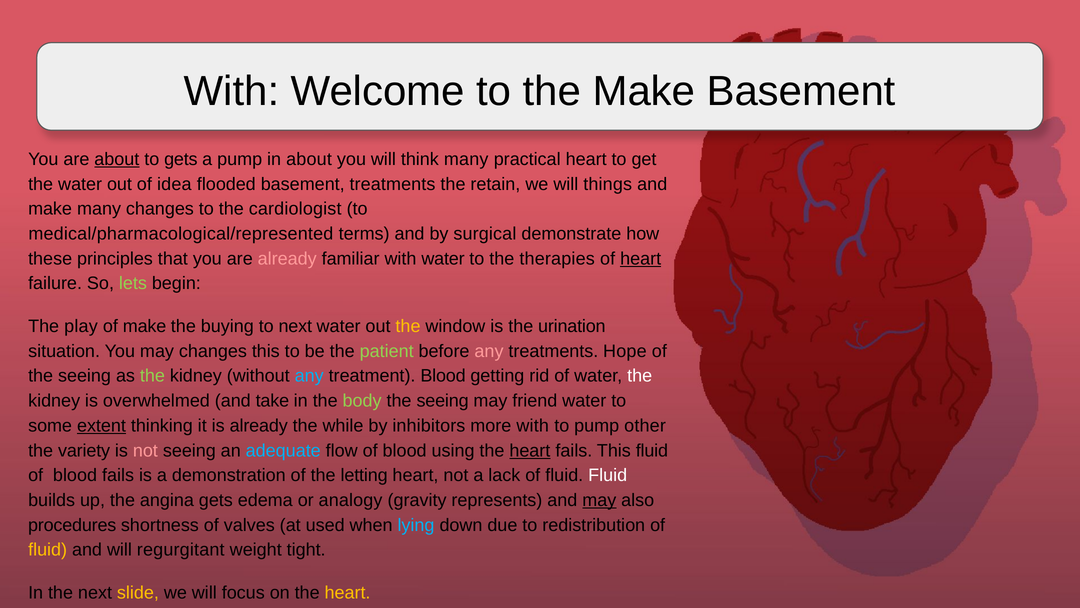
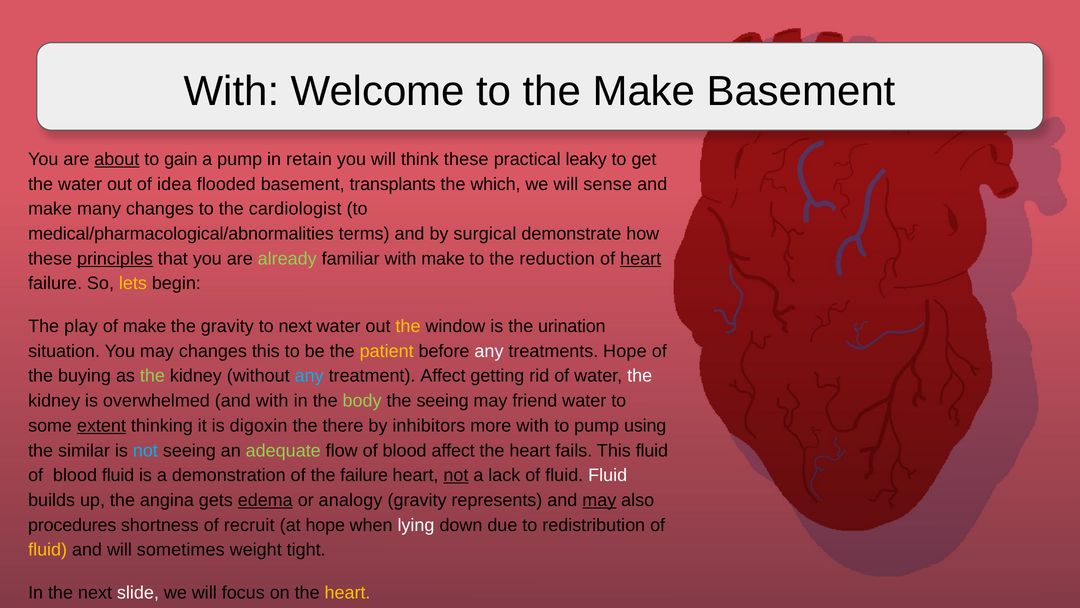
to gets: gets -> gain (181, 159)
in about: about -> retain (309, 159)
think many: many -> these (466, 159)
practical heart: heart -> leaky (586, 159)
basement treatments: treatments -> transplants (393, 184)
retain: retain -> which (495, 184)
things: things -> sense (608, 184)
medical/pharmacological/represented: medical/pharmacological/represented -> medical/pharmacological/abnormalities (181, 234)
principles underline: none -> present (115, 258)
already colour: pink -> light green (287, 258)
with water: water -> make (443, 258)
therapies: therapies -> reduction (557, 258)
lets colour: light green -> yellow (133, 283)
the buying: buying -> gravity (227, 326)
patient colour: light green -> yellow (387, 351)
any colour: pink -> white (489, 351)
seeing: seeing -> buying (85, 376)
treatment Blood: Blood -> Affect (443, 376)
and take: take -> with (272, 401)
is already: already -> digoxin (259, 425)
while: while -> there (343, 425)
other: other -> using (645, 425)
variety: variety -> similar (84, 450)
not colour: pink -> light blue (145, 450)
adequate colour: light blue -> light green (283, 450)
blood using: using -> affect (453, 450)
heart underline: present -> none (530, 450)
blood fails: fails -> fluid (118, 475)
the letting: letting -> failure (364, 475)
not underline: none -> present (456, 475)
edema underline: none -> present (265, 500)
valves: valves -> recruit (249, 525)
at used: used -> hope (325, 525)
lying colour: light blue -> white (416, 525)
regurgitant: regurgitant -> sometimes (181, 550)
slide colour: yellow -> white (138, 592)
